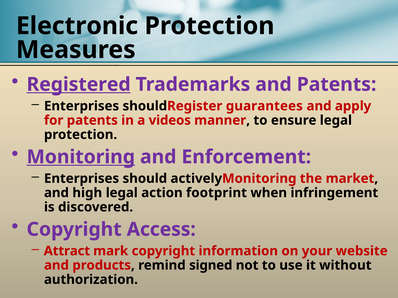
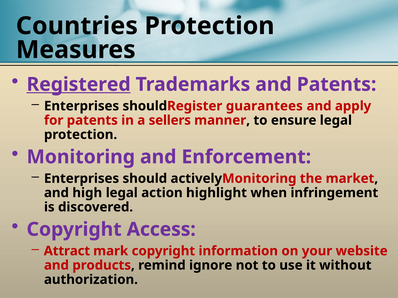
Electronic: Electronic -> Countries (77, 26)
videos: videos -> sellers (170, 120)
Monitoring underline: present -> none (81, 157)
footprint: footprint -> highlight (217, 193)
signed: signed -> ignore (211, 266)
